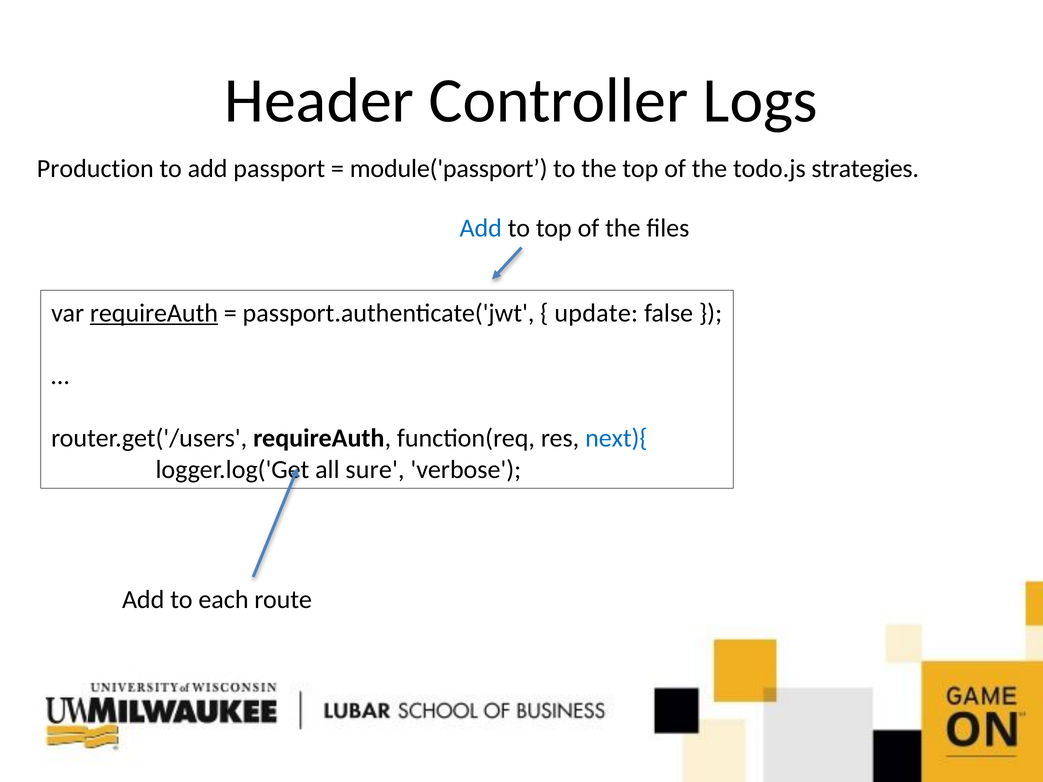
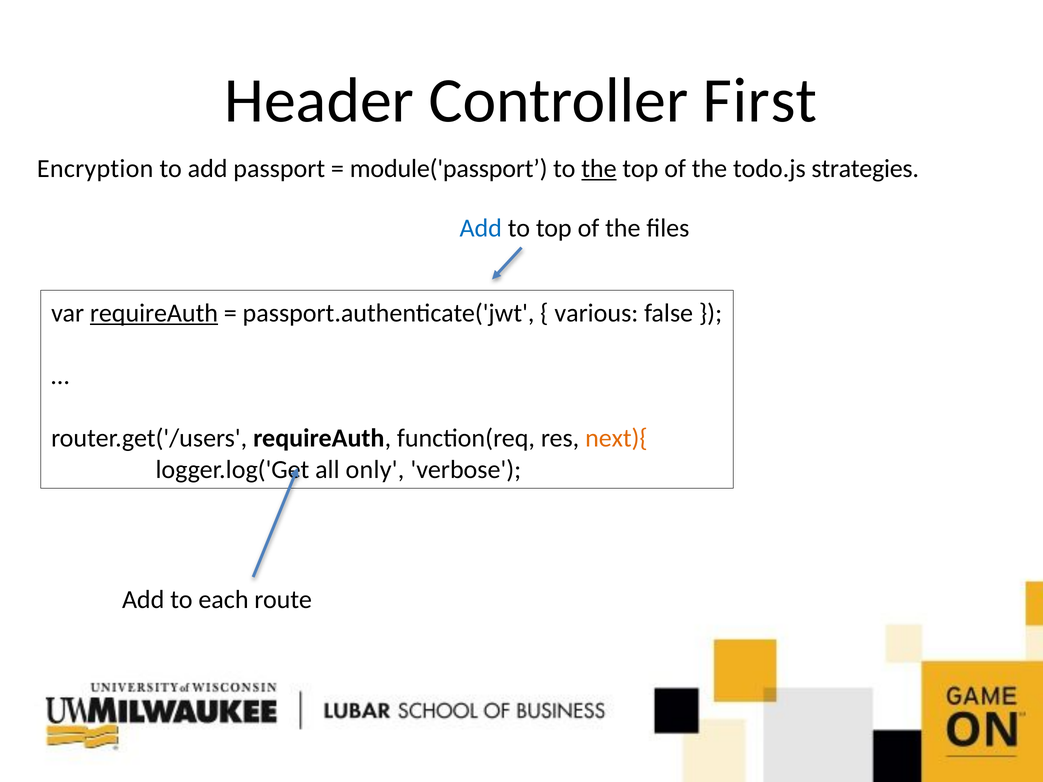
Logs: Logs -> First (760, 101)
Production: Production -> Encryption (95, 169)
the underline: none -> present (599, 169)
update: update -> various (596, 313)
next){ colour: blue -> orange (616, 438)
sure: sure -> only (375, 470)
